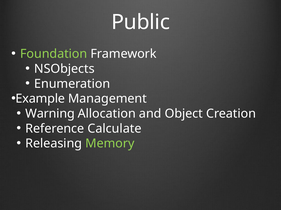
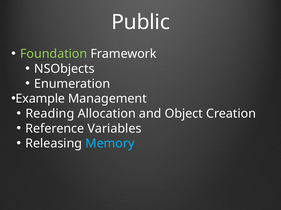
Warning: Warning -> Reading (50, 114)
Calculate: Calculate -> Variables (114, 129)
Memory colour: light green -> light blue (110, 144)
